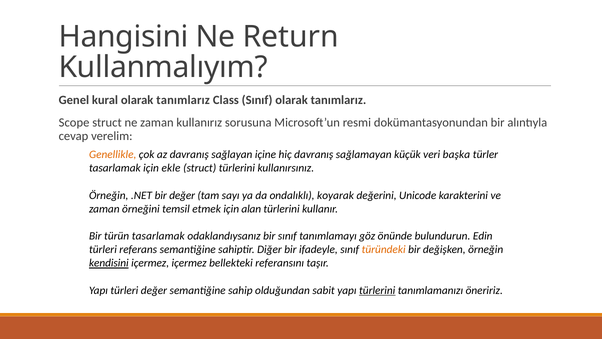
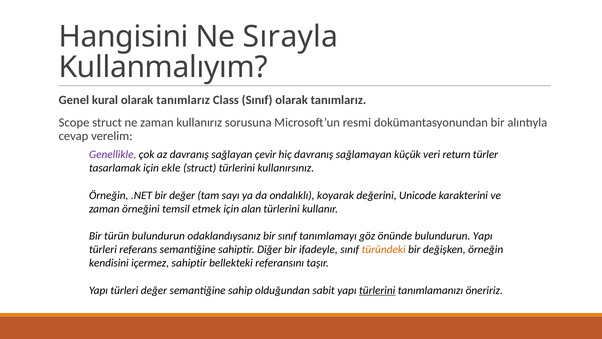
Return: Return -> Sırayla (291, 37)
Genellikle colour: orange -> purple (113, 155)
içine: içine -> çevir (266, 155)
başka: başka -> return (457, 155)
türün tasarlamak: tasarlamak -> bulundurun (158, 236)
bulundurun Edin: Edin -> Yapı (483, 236)
kendisini underline: present -> none (109, 263)
içermez içermez: içermez -> sahiptir (189, 263)
